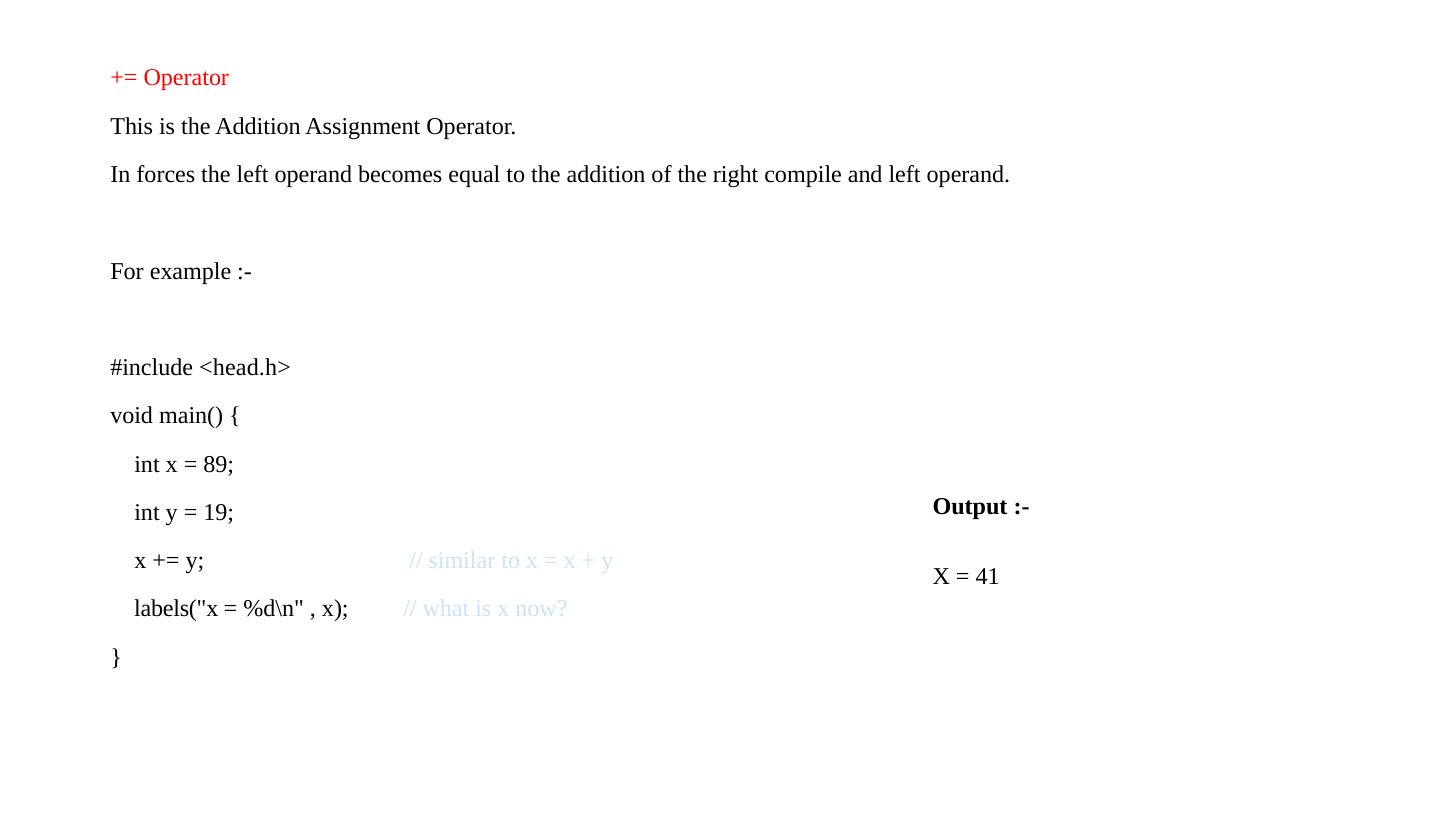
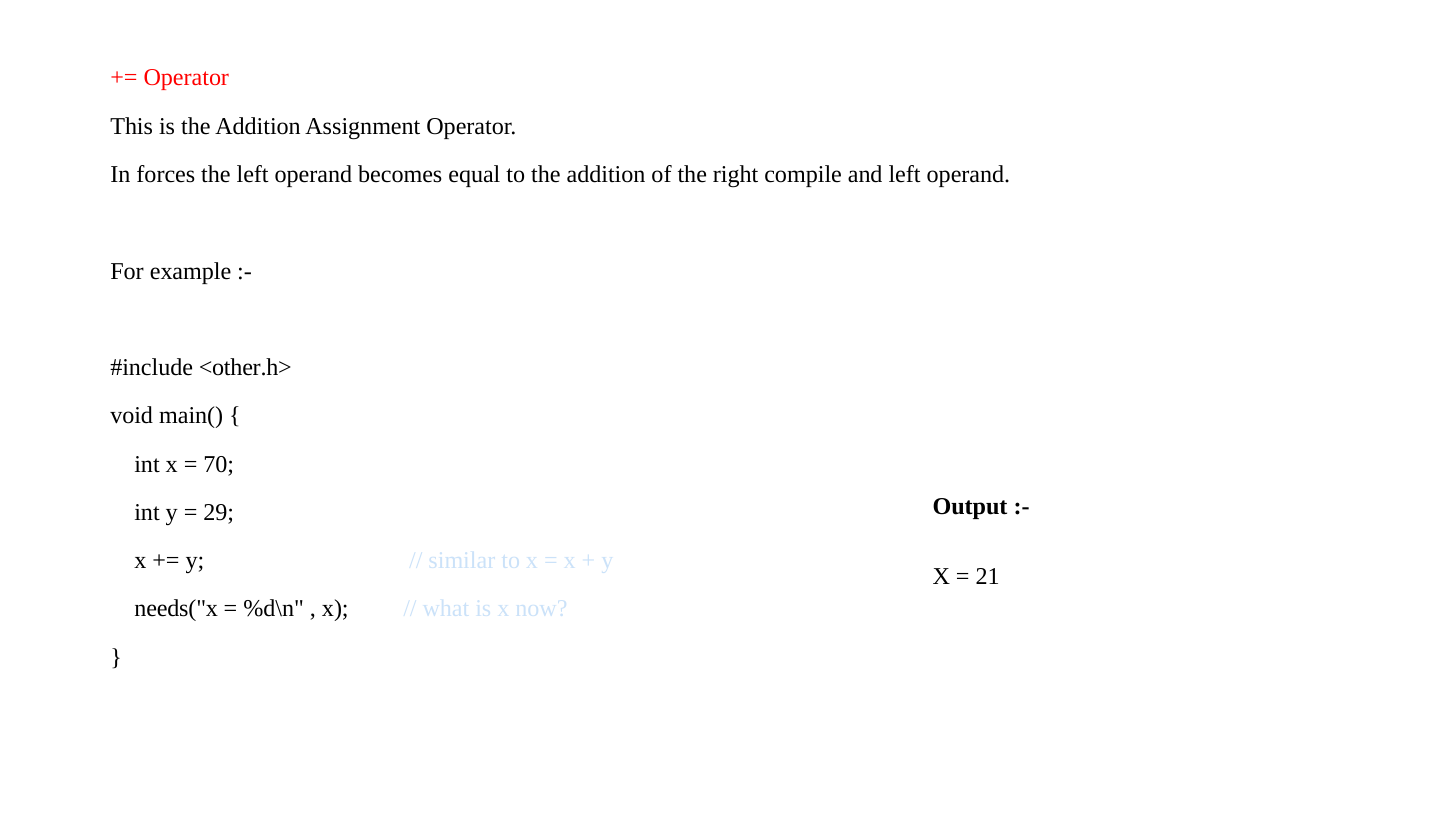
<head.h>: <head.h> -> <other.h> (245, 367)
89: 89 -> 70 (219, 464)
19: 19 -> 29 (219, 512)
41: 41 -> 21 (988, 576)
labels("x: labels("x -> needs("x (176, 609)
